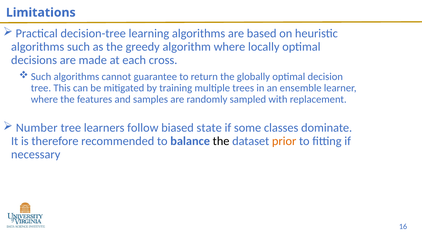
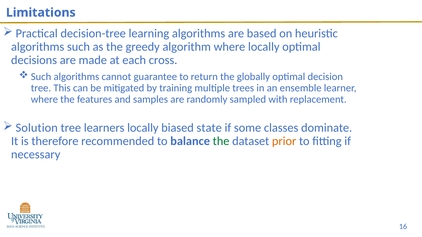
Number: Number -> Solution (37, 128)
learners follow: follow -> locally (143, 128)
the colour: black -> green (221, 141)
